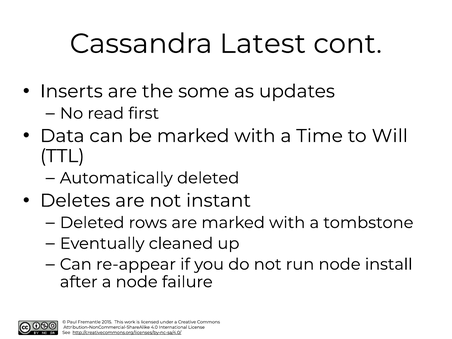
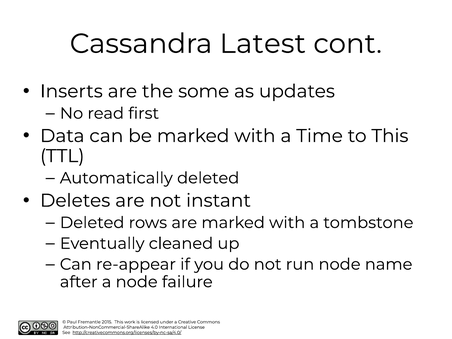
to Will: Will -> This (390, 136)
install: install -> name (389, 264)
